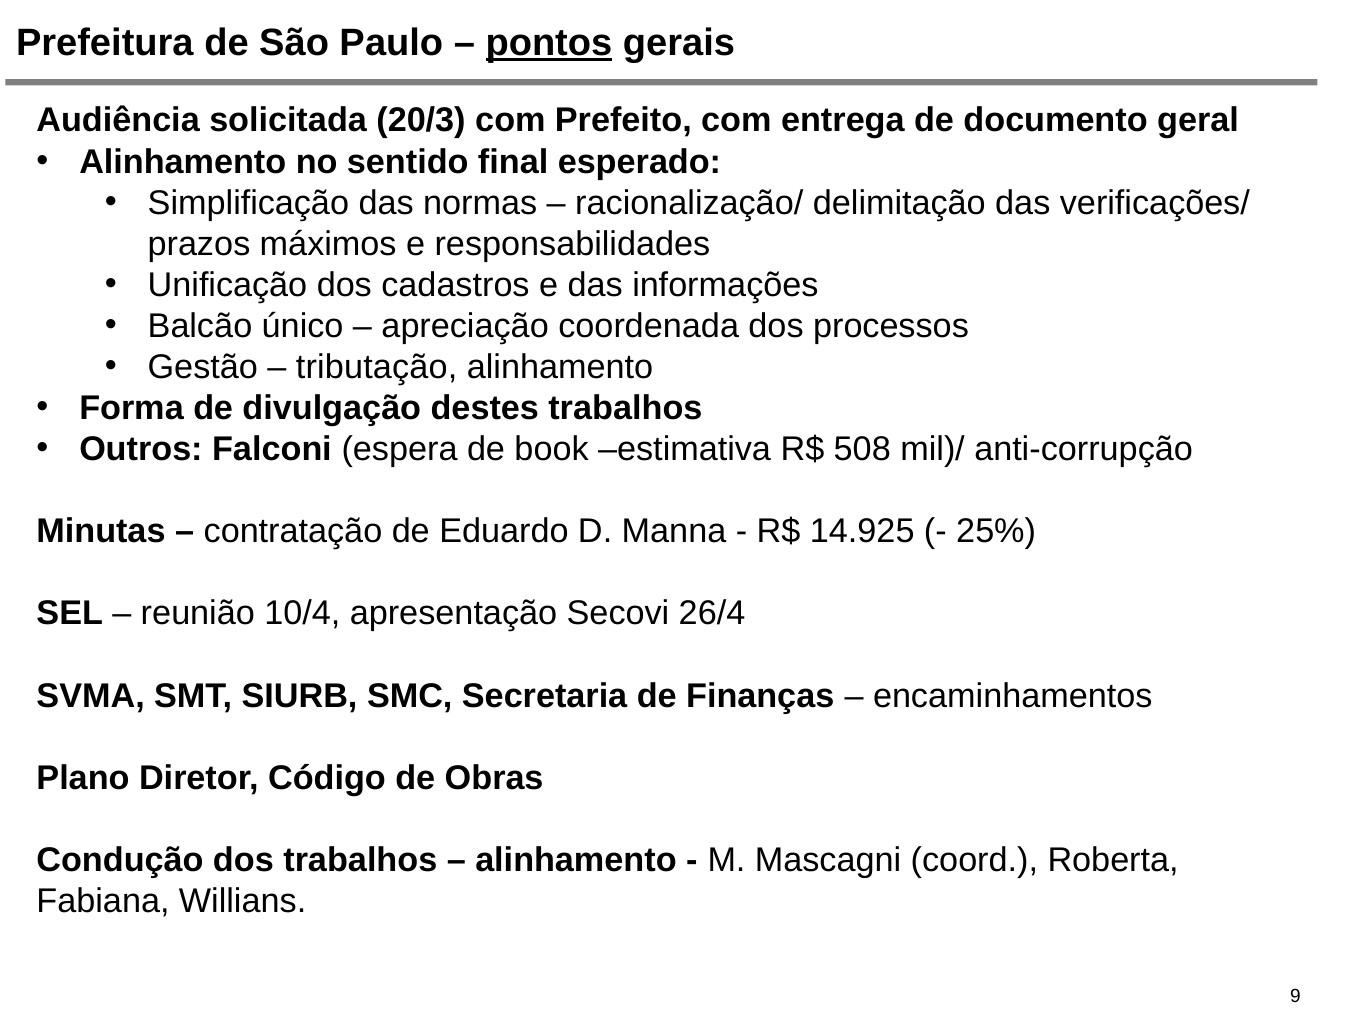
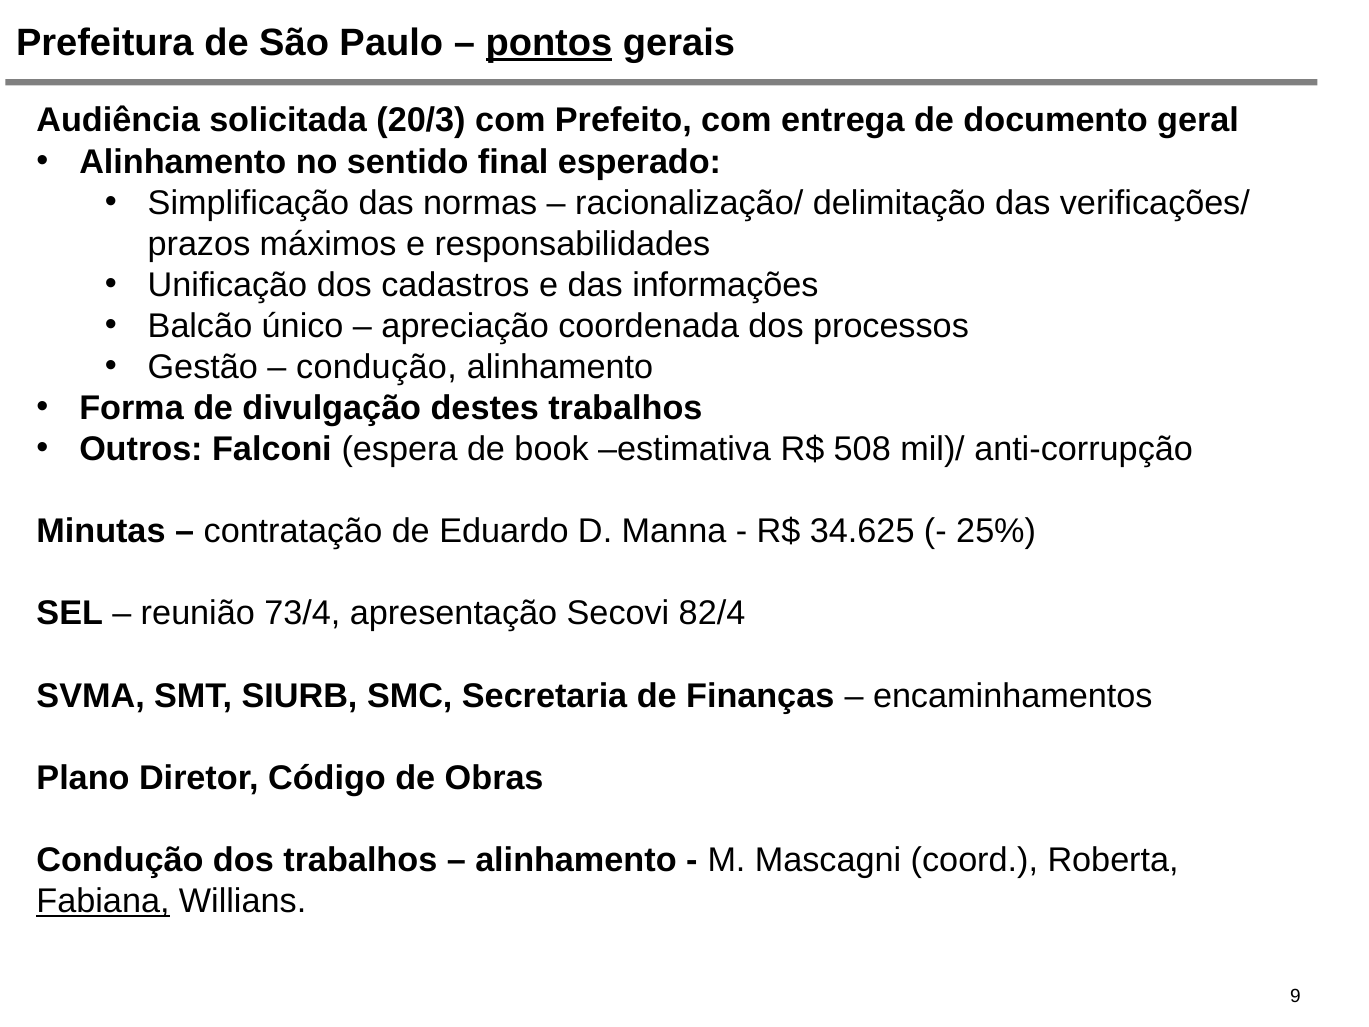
tributação: tributação -> condução (376, 367)
14.925: 14.925 -> 34.625 (862, 531)
10/4: 10/4 -> 73/4 (302, 613)
26/4: 26/4 -> 82/4 (712, 613)
Fabiana underline: none -> present (103, 901)
